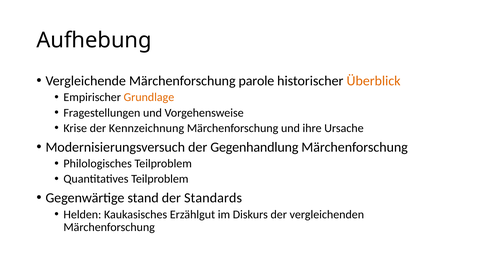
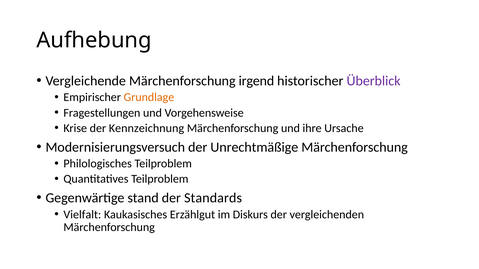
parole: parole -> irgend (256, 81)
Überblick colour: orange -> purple (374, 81)
Gegenhandlung: Gegenhandlung -> Unrechtmäßige (254, 147)
Helden: Helden -> Vielfalt (82, 215)
